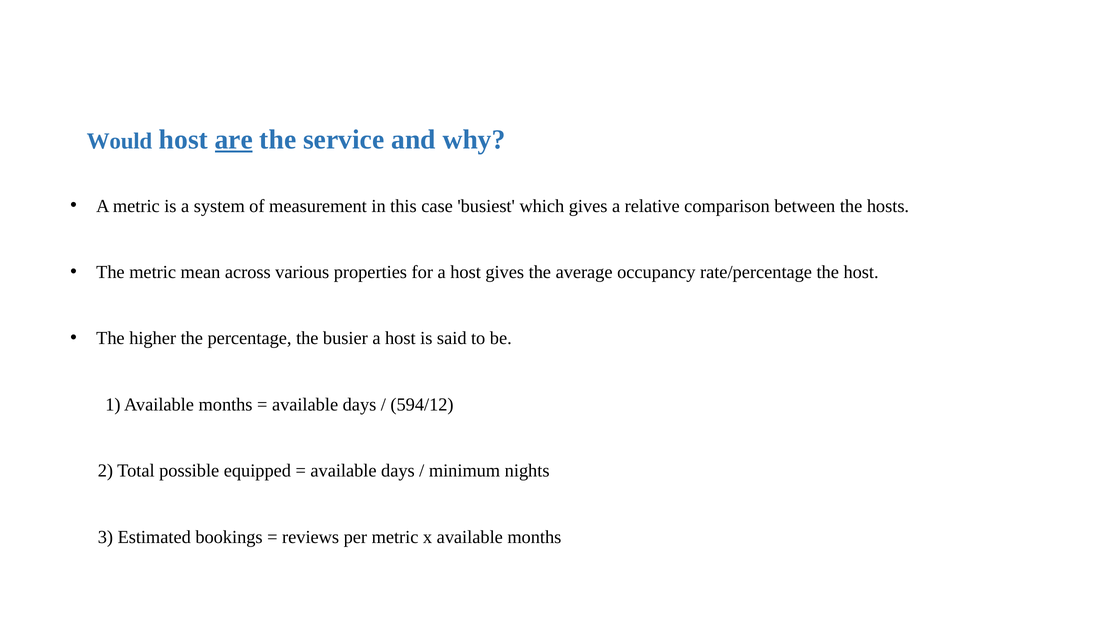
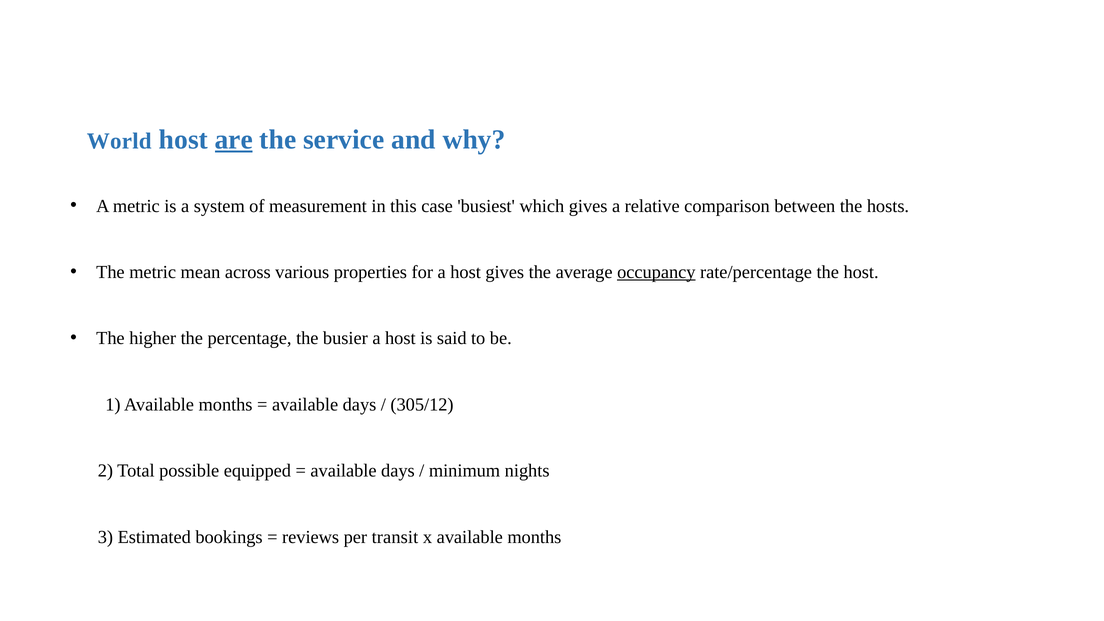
Would: Would -> World (119, 141)
occupancy underline: none -> present (656, 272)
594/12: 594/12 -> 305/12 (422, 405)
per metric: metric -> transit (395, 537)
